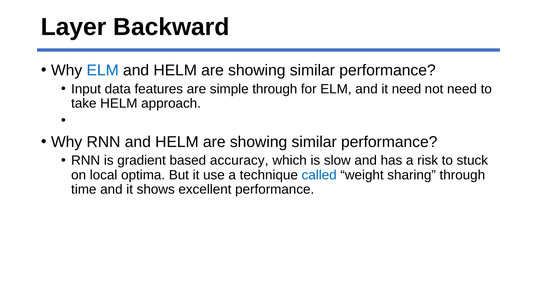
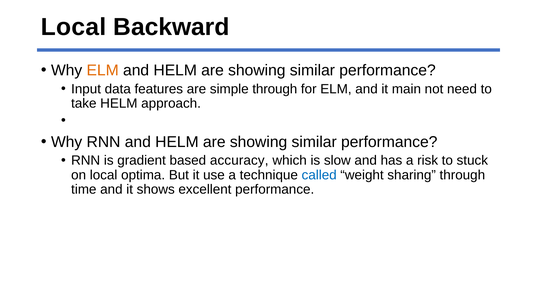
Layer: Layer -> Local (74, 27)
ELM colour: blue -> orange (103, 70)
it need: need -> main (406, 89)
